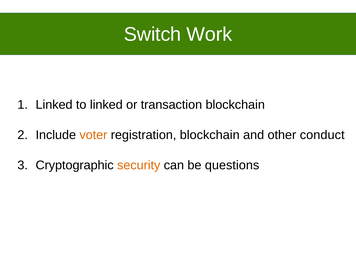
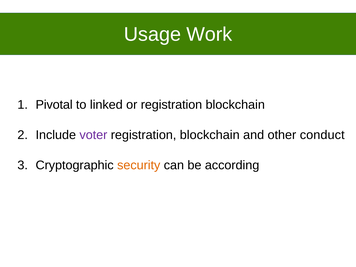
Switch: Switch -> Usage (152, 34)
Linked: Linked -> Pivotal (54, 105)
or transaction: transaction -> registration (171, 105)
voter colour: orange -> purple (93, 135)
questions: questions -> according (232, 165)
